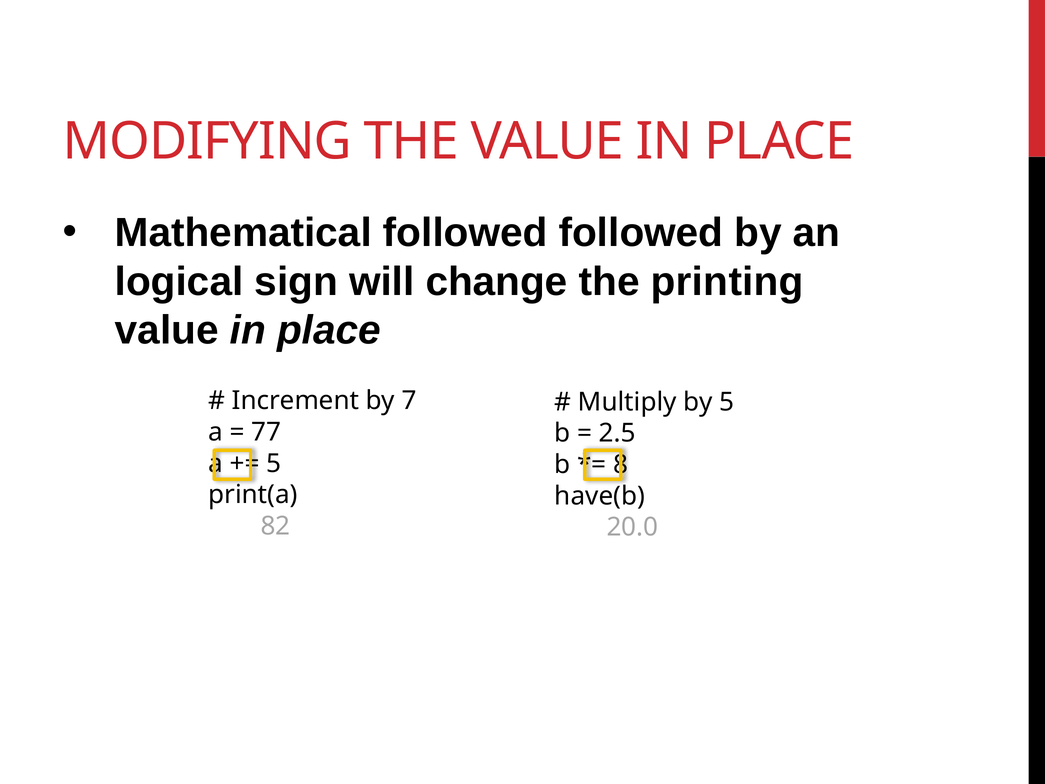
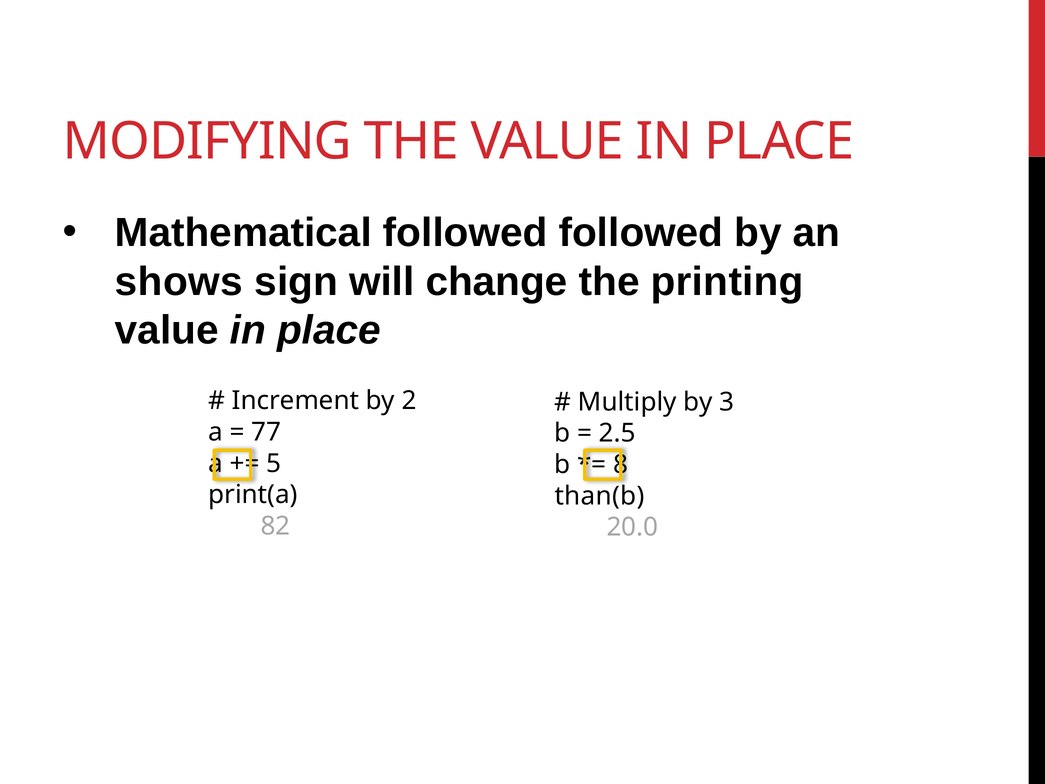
logical: logical -> shows (179, 282)
7: 7 -> 2 (409, 401)
by 5: 5 -> 3 (727, 402)
have(b: have(b -> than(b (600, 496)
